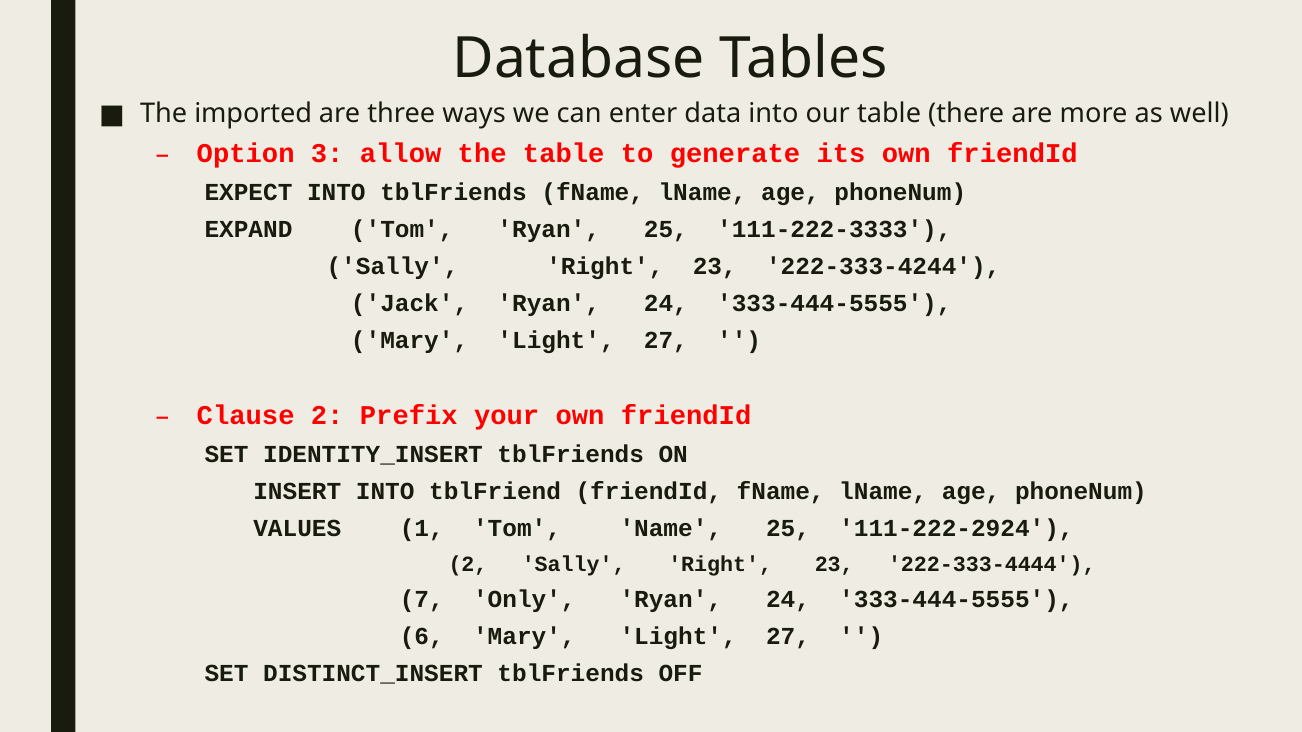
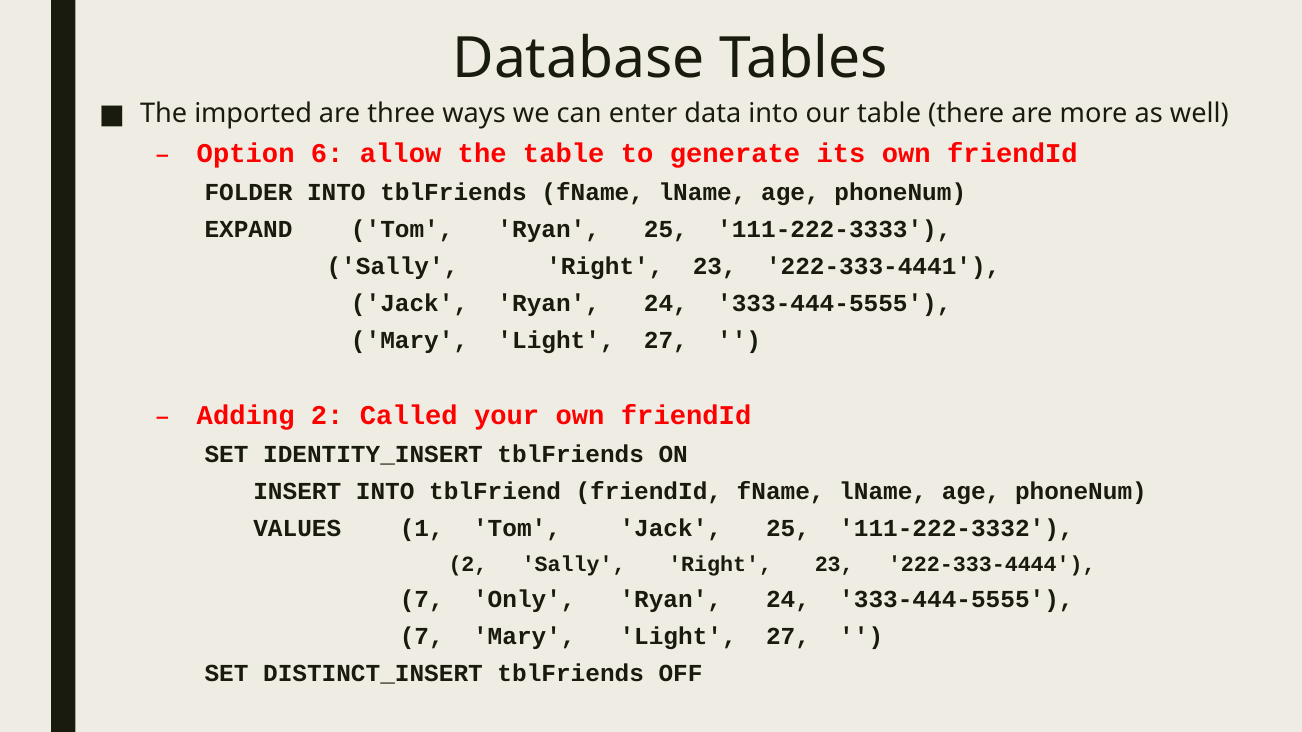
3: 3 -> 6 (327, 154)
EXPECT: EXPECT -> FOLDER (248, 192)
222-333-4244: 222-333-4244 -> 222-333-4441 (883, 266)
Clause: Clause -> Adding (246, 416)
Prefix: Prefix -> Called (409, 416)
Tom Name: Name -> Jack (671, 529)
111-222-2924: 111-222-2924 -> 111-222-3332 (956, 529)
6: 6 -> 7 (422, 637)
